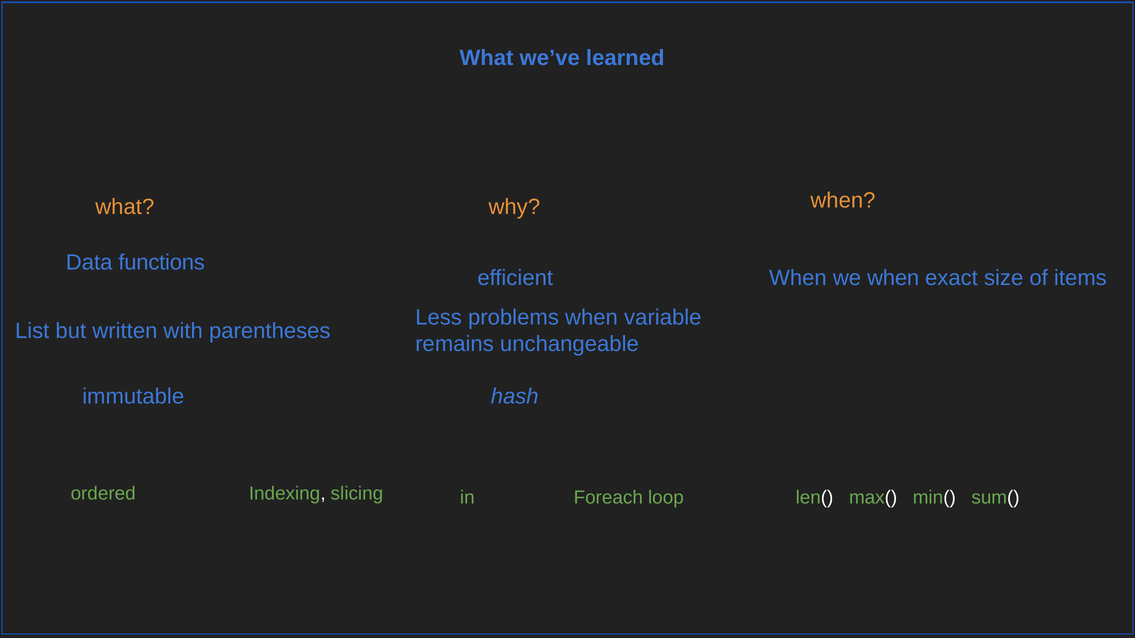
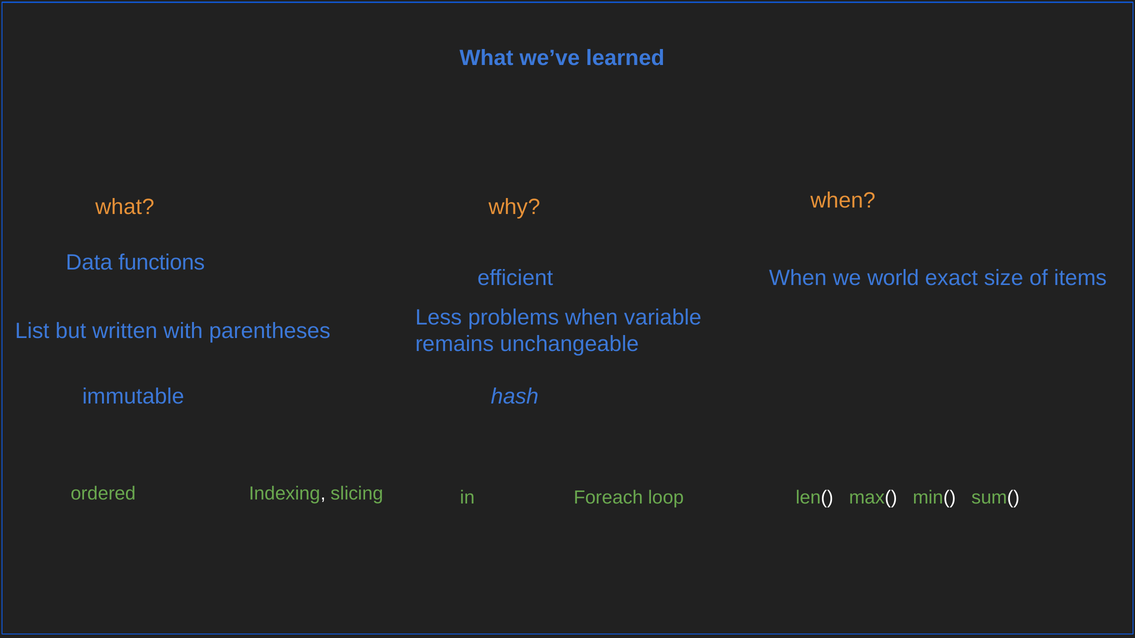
we when: when -> world (893, 278)
